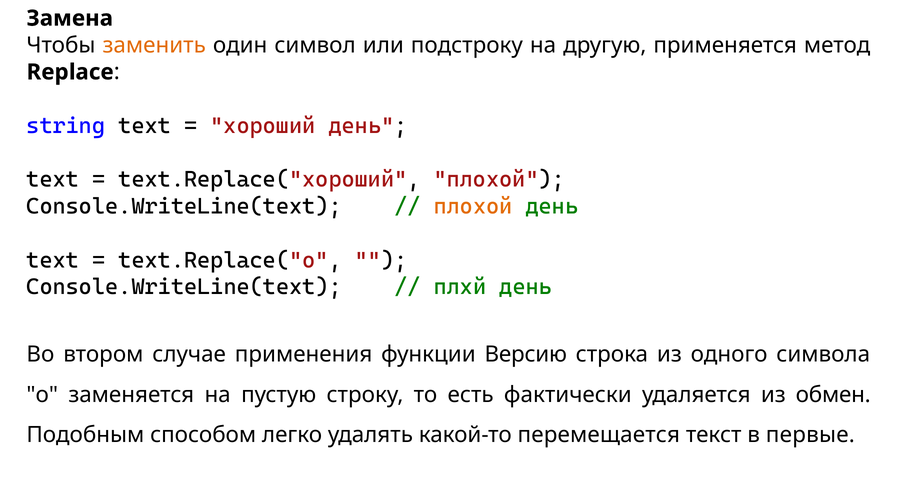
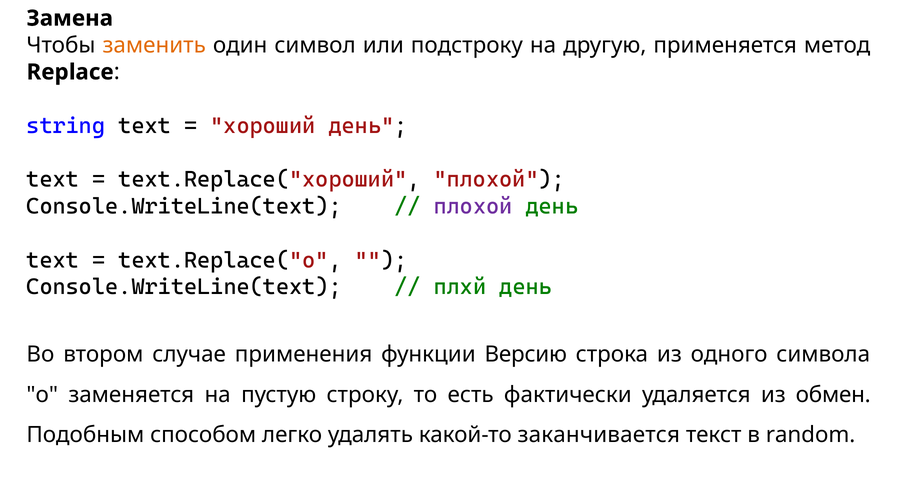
плохой colour: orange -> purple (473, 207)
перемещается: перемещается -> заканчивается (599, 435)
первые: первые -> random (811, 435)
